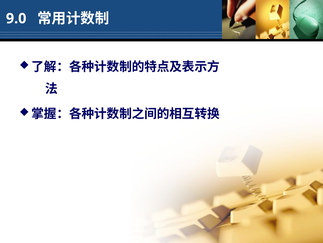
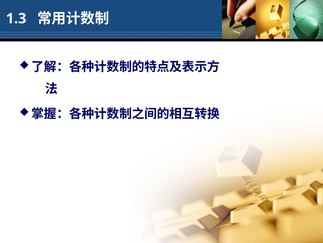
9.0: 9.0 -> 1.3 (16, 18)
